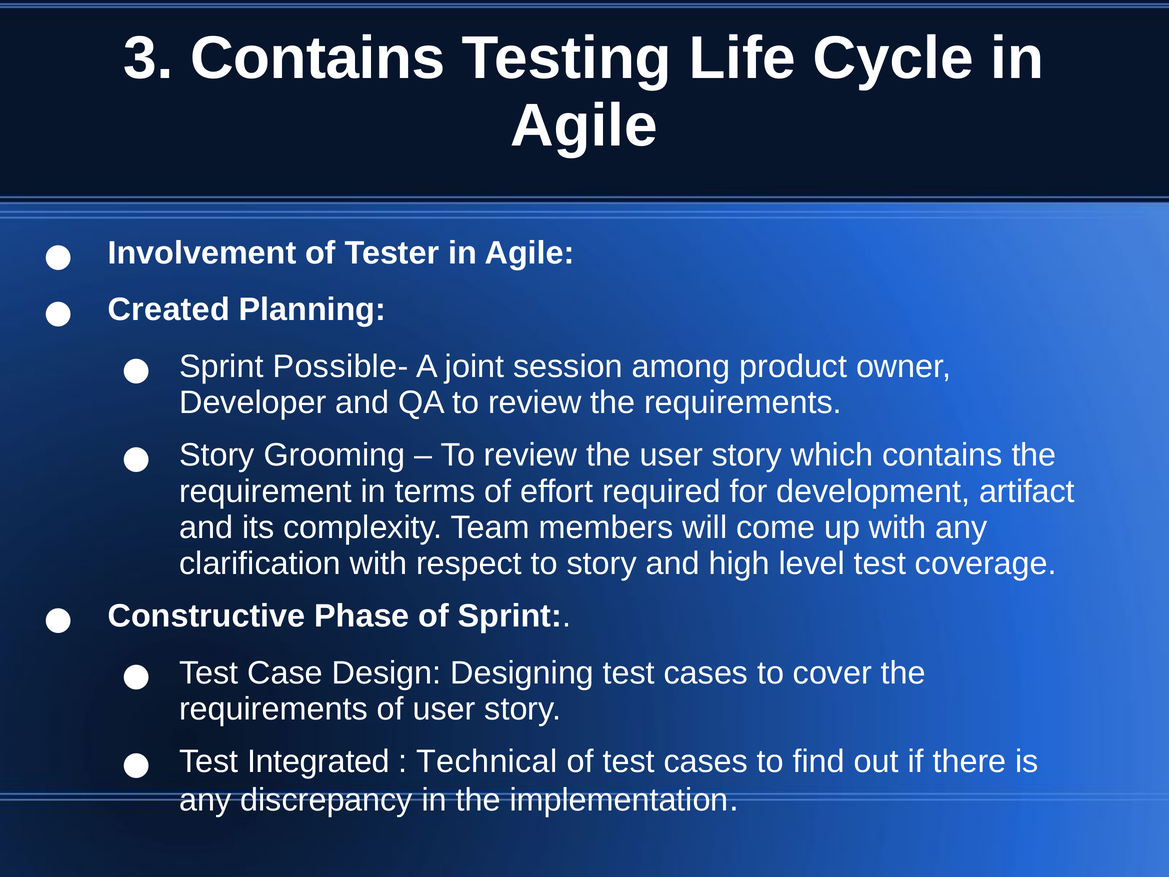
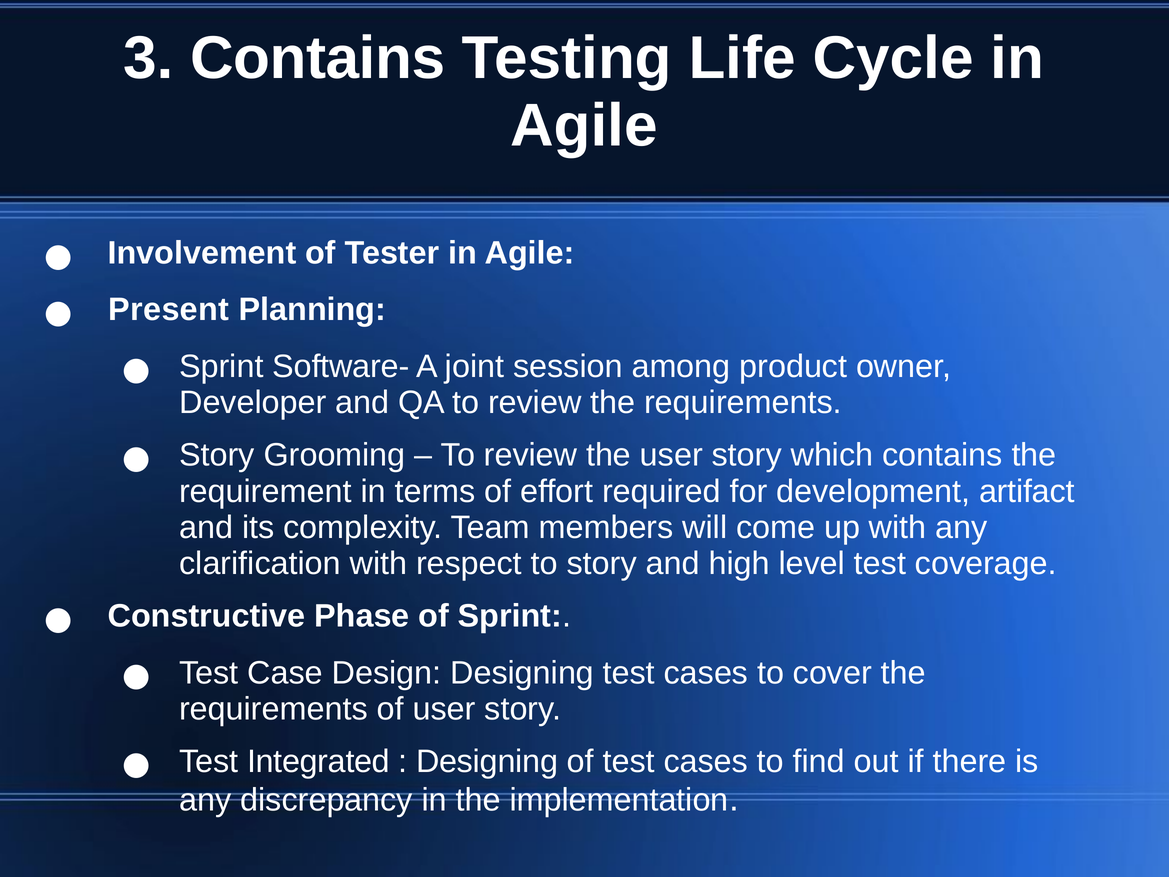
Created: Created -> Present (169, 310)
Possible-: Possible- -> Software- (341, 366)
Technical: Technical -> Designing (487, 761)
